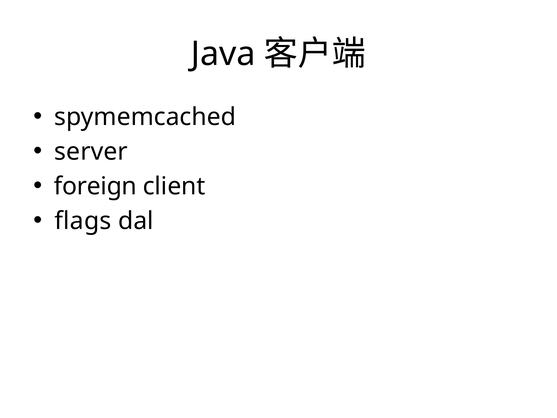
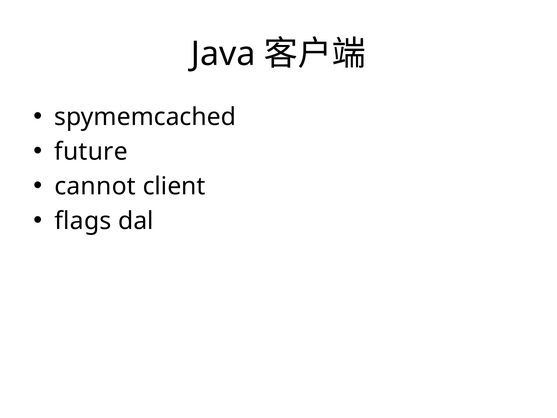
server: server -> future (91, 152)
foreign: foreign -> cannot (95, 186)
